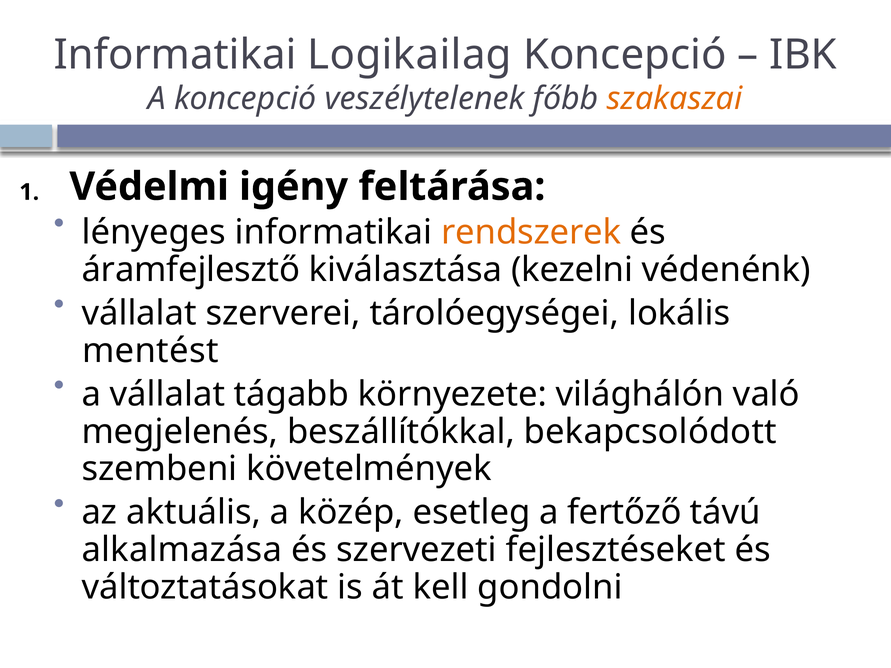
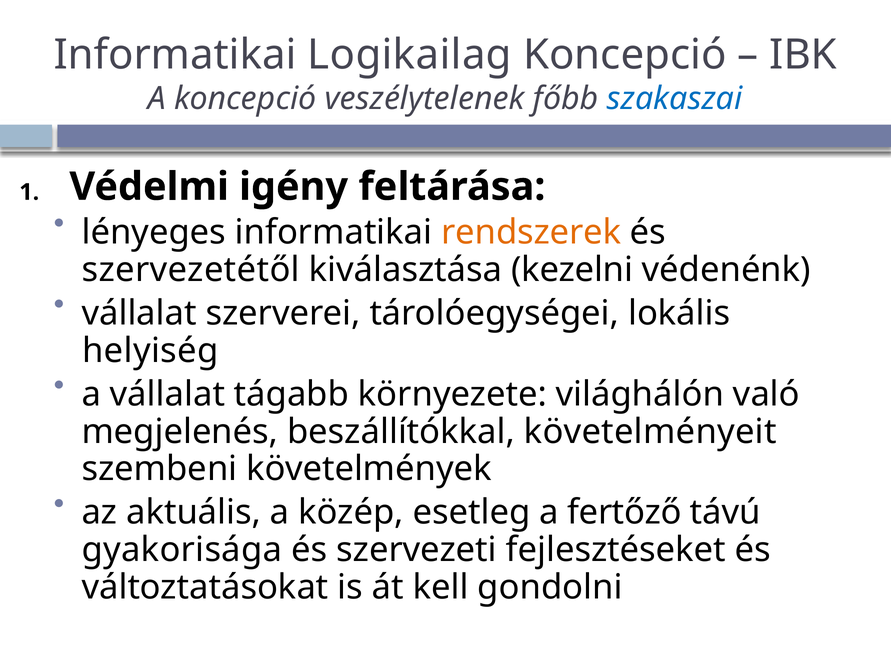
szakaszai colour: orange -> blue (675, 99)
áramfejlesztő: áramfejlesztő -> szervezetétől (191, 270)
mentést: mentést -> helyiség (150, 351)
bekapcsolódott: bekapcsolódott -> követelményeit (650, 432)
alkalmazása: alkalmazása -> gyakorisága (182, 550)
